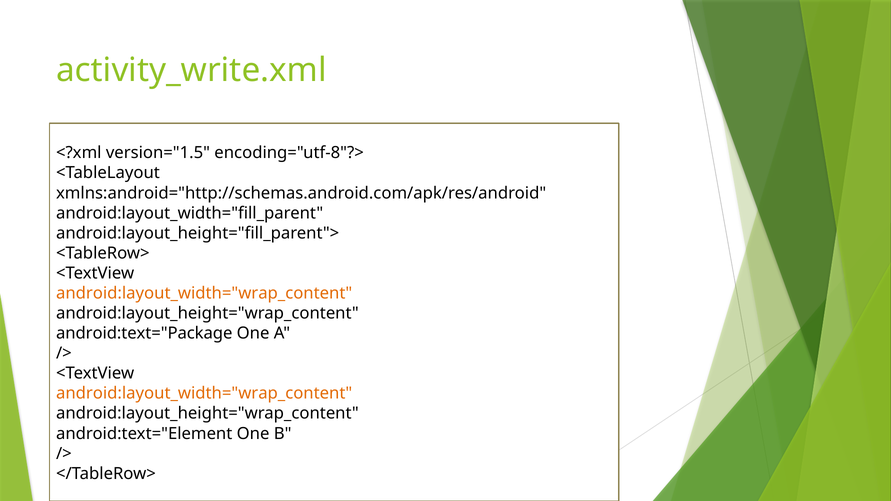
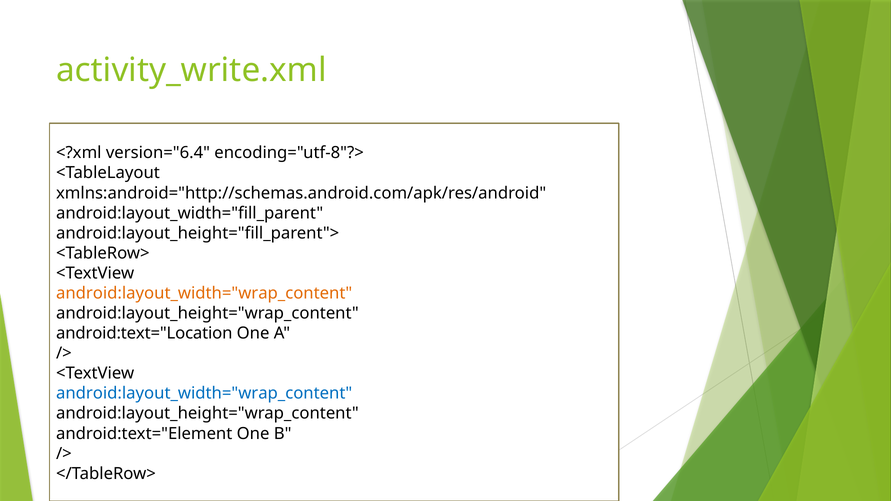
version="1.5: version="1.5 -> version="6.4 (158, 153)
android:text="Package: android:text="Package -> android:text="Location (144, 333)
android:layout_width="wrap_content colour: orange -> blue (204, 394)
